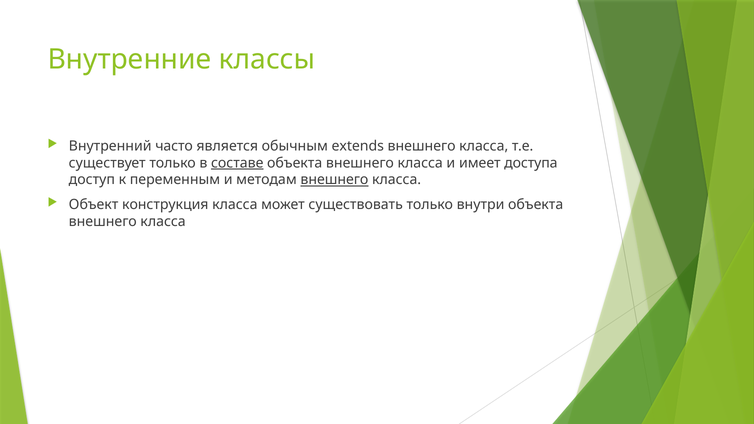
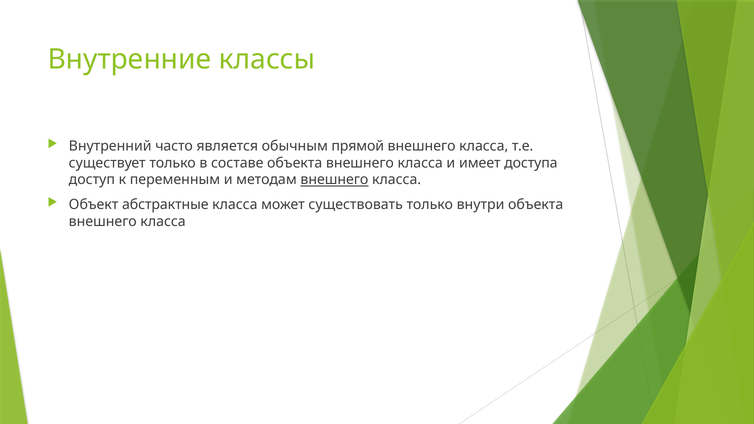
extends: extends -> прямой (358, 146)
составе underline: present -> none (237, 163)
конструкция: конструкция -> абстрактные (165, 205)
